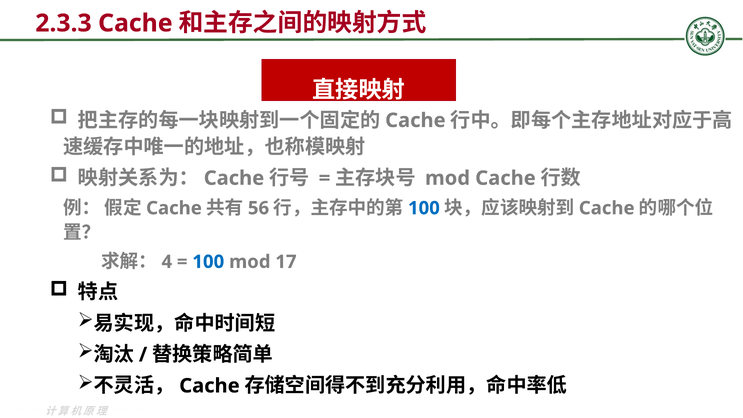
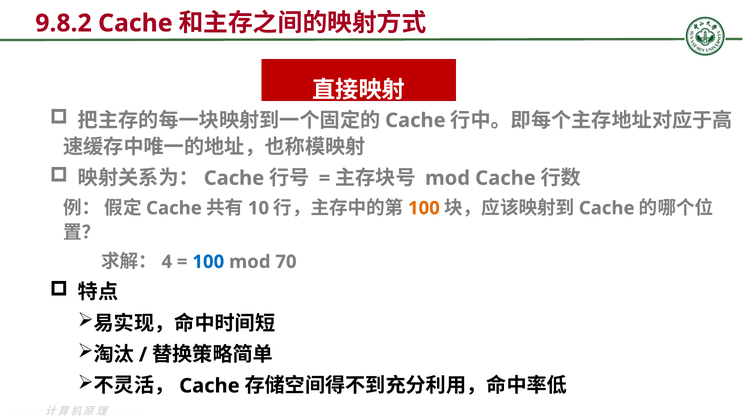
2.3.3: 2.3.3 -> 9.8.2 (63, 23)
56: 56 -> 10 (258, 208)
100 colour: blue -> orange (424, 208)
17: 17 -> 70 (286, 262)
